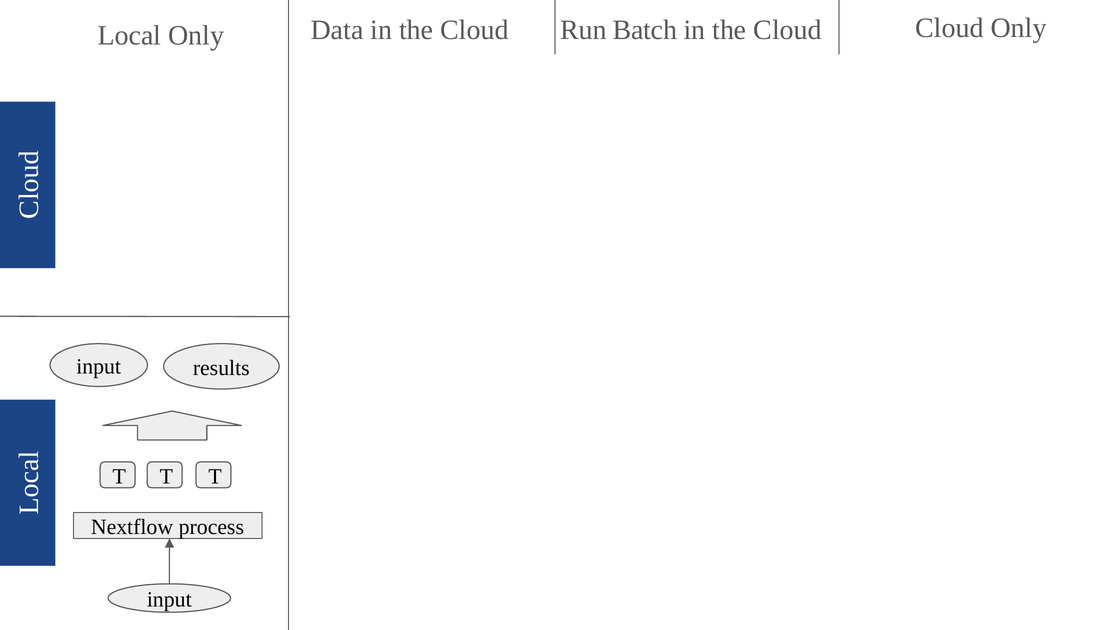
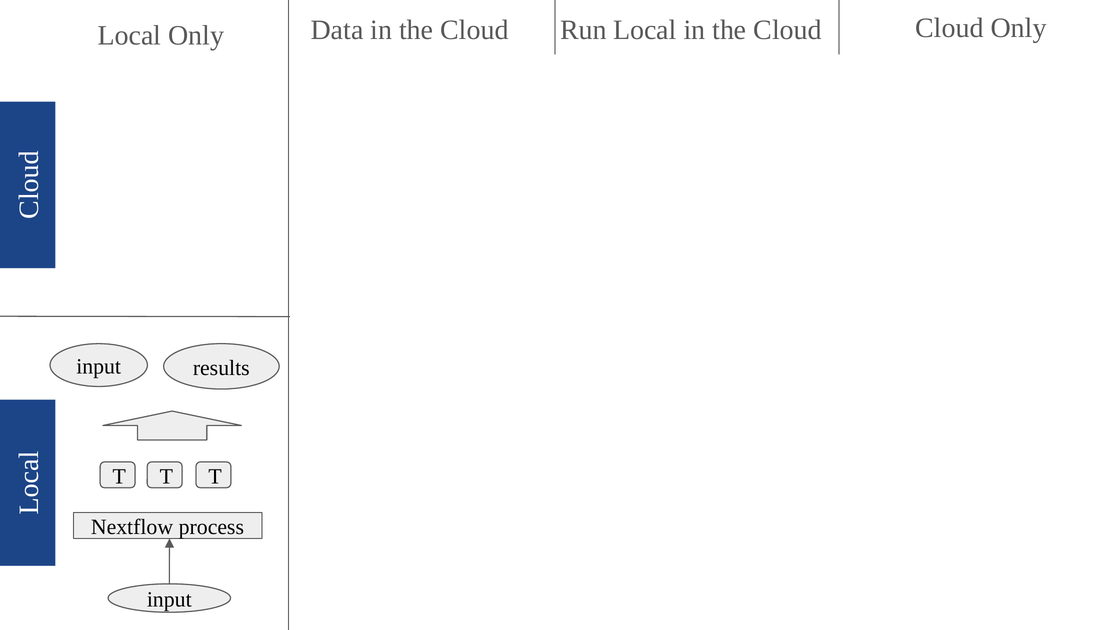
Run Batch: Batch -> Local (645, 30)
